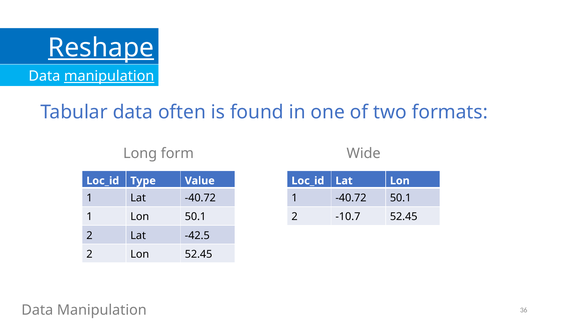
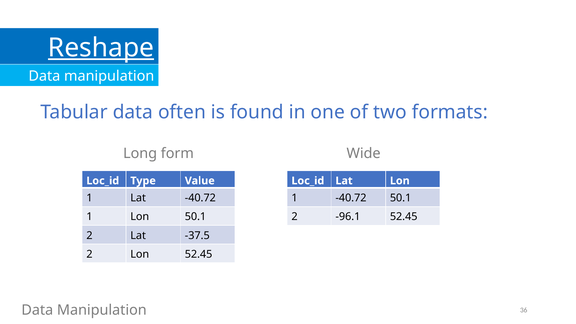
manipulation underline: present -> none (109, 76)
-10.7: -10.7 -> -96.1 (348, 217)
-42.5: -42.5 -> -37.5 (197, 235)
